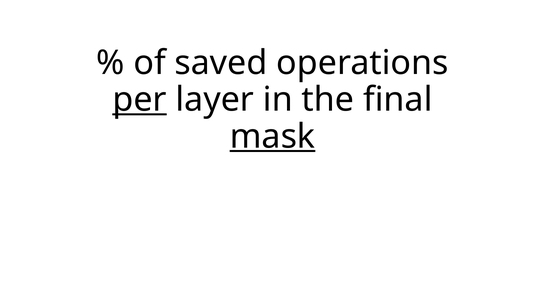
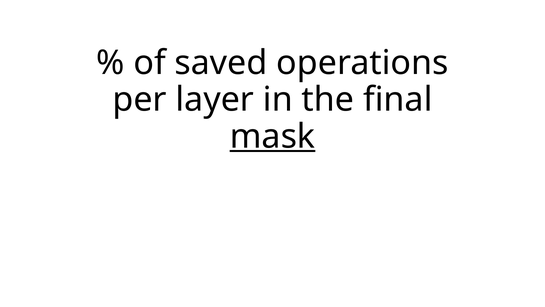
per underline: present -> none (140, 99)
